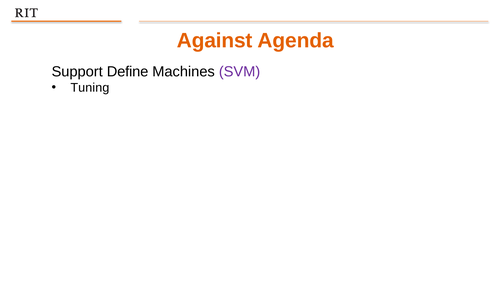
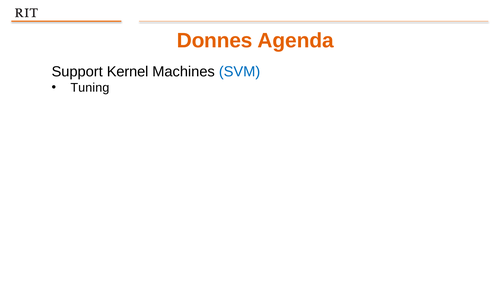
Against: Against -> Donnes (215, 41)
Define: Define -> Kernel (128, 72)
SVM colour: purple -> blue (240, 72)
